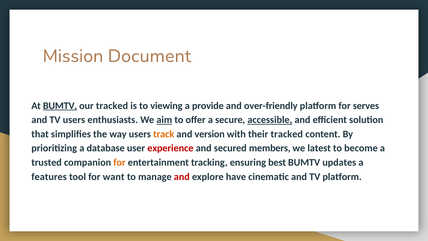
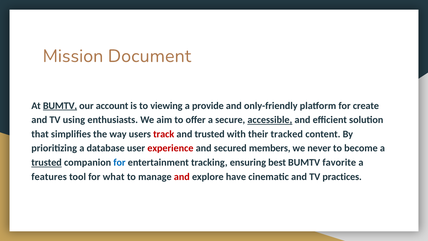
our tracked: tracked -> account (112, 106)
over-friendly: over-friendly -> only-friendly (271, 106)
serves: serves -> create (366, 106)
TV users: users -> using (74, 120)
aim underline: present -> none (164, 120)
track colour: orange -> red (164, 134)
and version: version -> trusted (210, 134)
latest: latest -> never (319, 148)
trusted underline: none -> present (47, 162)
for colour: orange -> blue (119, 162)
updates: updates -> favorite (339, 162)
want: want -> what (114, 177)
TV platform: platform -> practices (342, 177)
